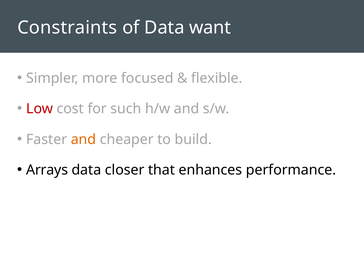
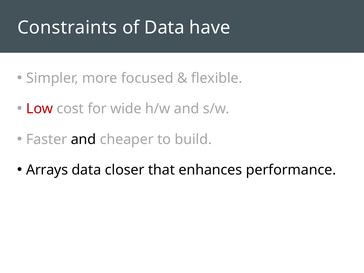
want: want -> have (210, 28)
such: such -> wide (126, 109)
and colour: orange -> black (83, 139)
